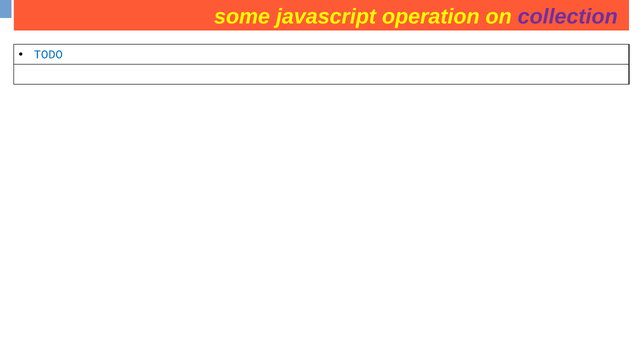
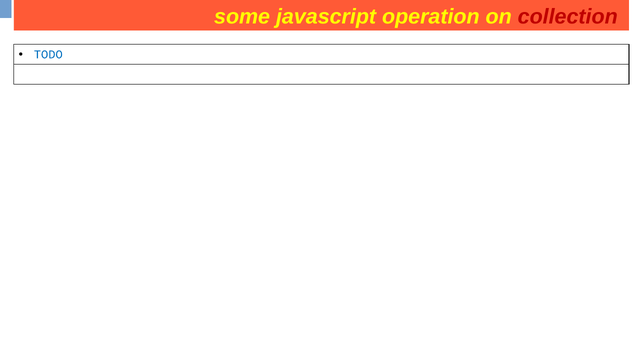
collection colour: purple -> red (568, 17)
